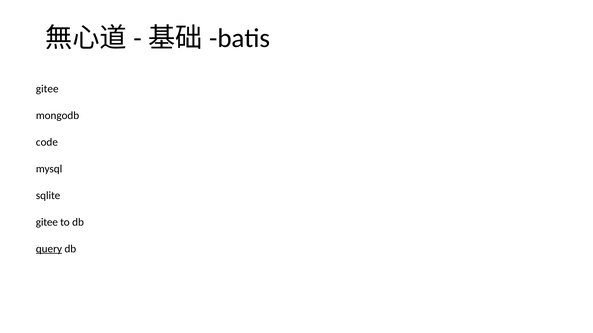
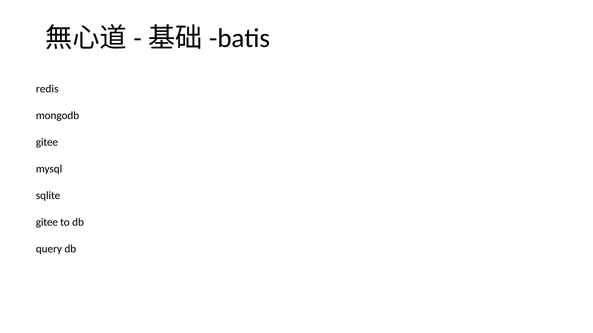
gitee: gitee -> redis (47, 89)
code: code -> gitee (47, 142)
query underline: present -> none (49, 249)
